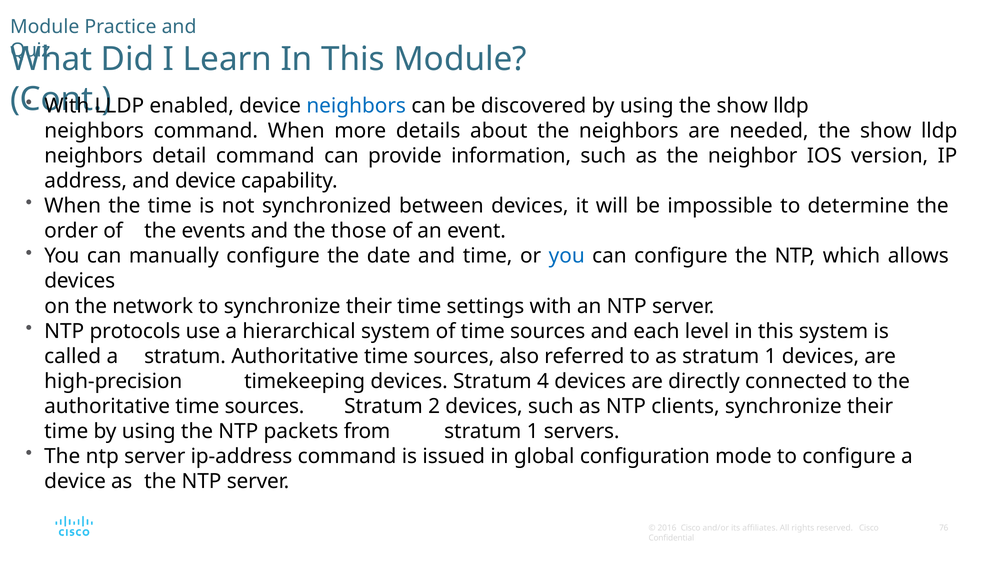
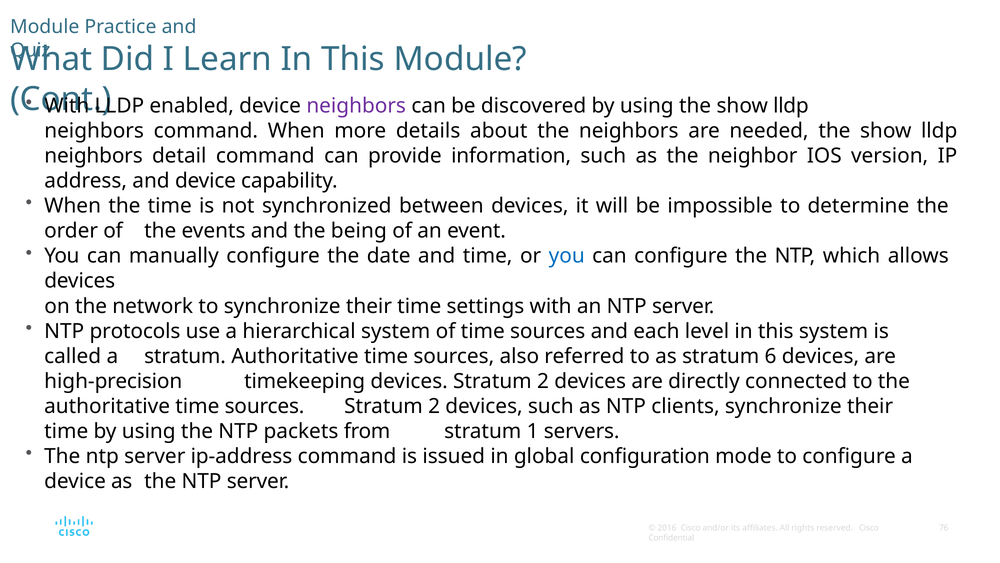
neighbors colour: blue -> purple (356, 106)
those: those -> being (359, 231)
as stratum 1: 1 -> 6 (771, 356)
devices Stratum 4: 4 -> 2 (543, 381)
